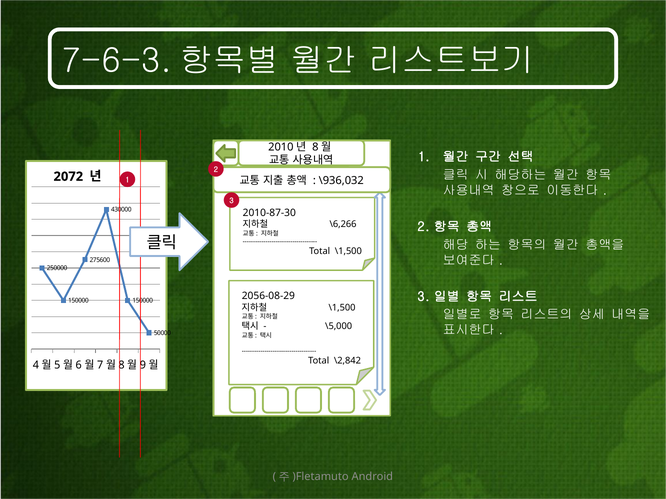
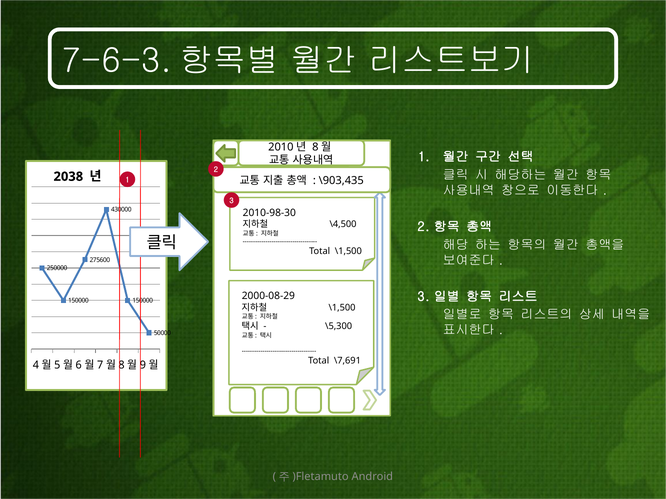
2072: 2072 -> 2038 (68, 177)
\936,032: \936,032 -> \903,435 (341, 181)
2010-87-30: 2010-87-30 -> 2010-98-30 (269, 213)
\6,266: \6,266 -> \4,500 (343, 225)
2056-08-29: 2056-08-29 -> 2000-08-29 (268, 296)
\5,000: \5,000 -> \5,300 (339, 327)
\2,842: \2,842 -> \7,691 (347, 361)
